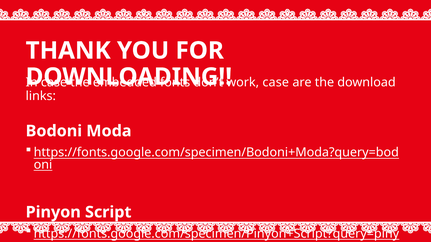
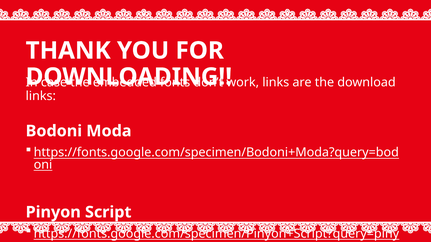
work case: case -> links (276, 83)
